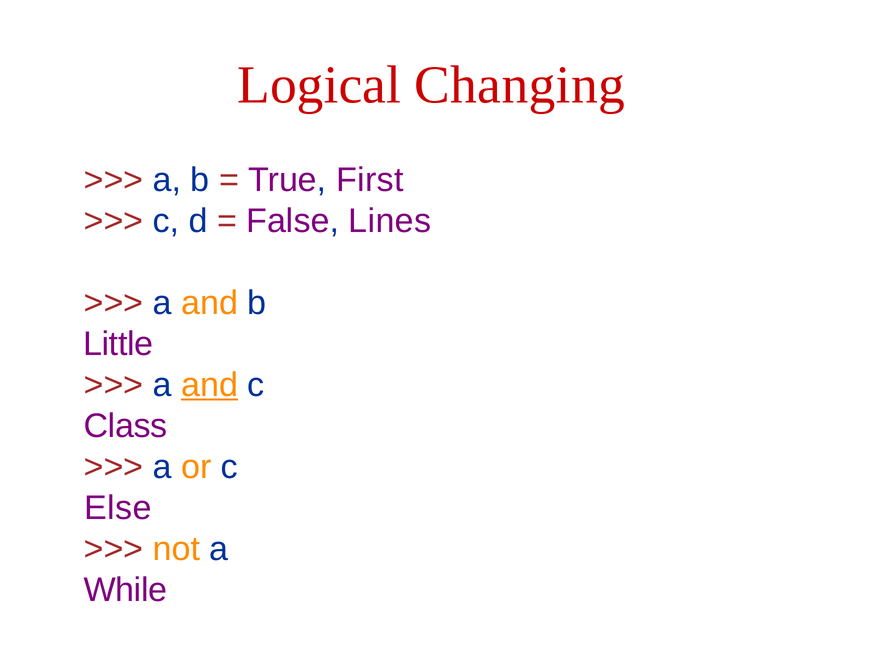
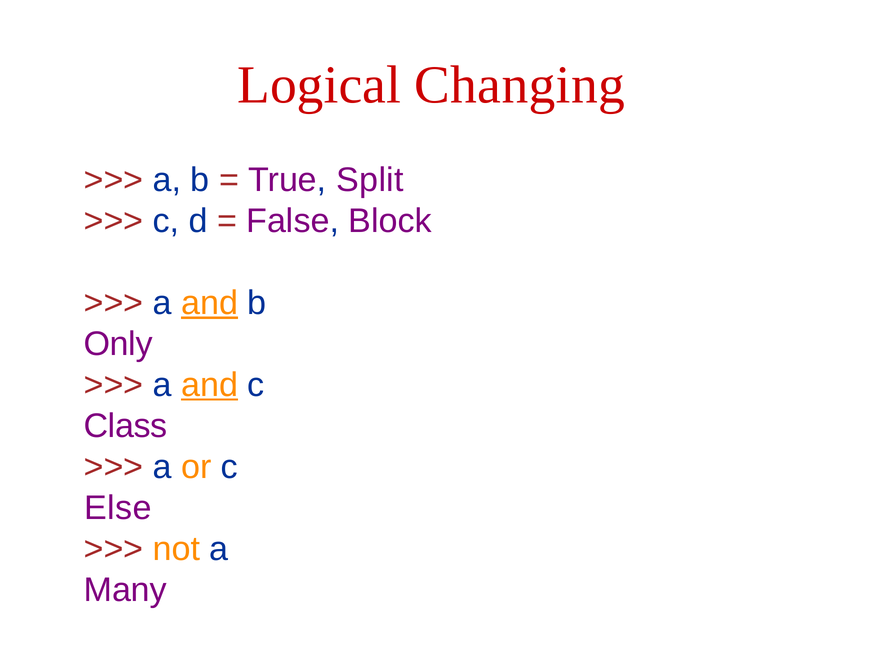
First: First -> Split (370, 180)
Lines: Lines -> Block (390, 221)
and underline: none -> present (210, 303)
Little: Little -> Only (118, 344)
While: While -> Many (125, 590)
